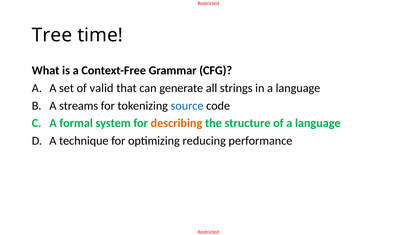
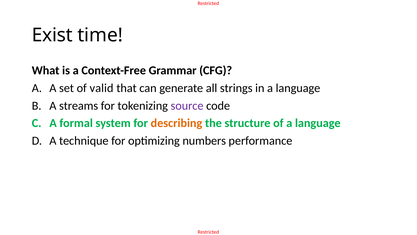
Tree: Tree -> Exist (52, 35)
source colour: blue -> purple (187, 105)
reducing: reducing -> numbers (204, 140)
